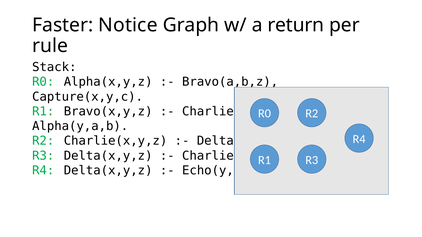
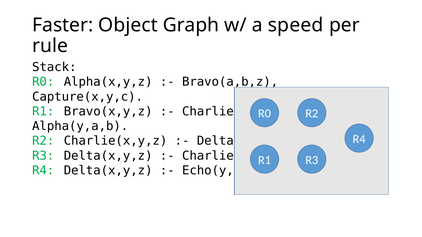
Notice: Notice -> Object (128, 25)
return: return -> speed (296, 25)
